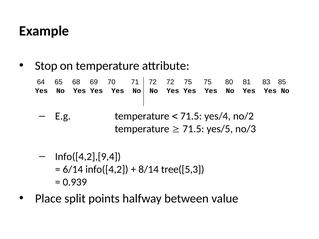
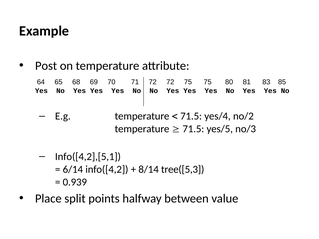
Stop: Stop -> Post (46, 66)
Info([4,2],[9,4: Info([4,2],[9,4 -> Info([4,2],[5,1 (88, 157)
